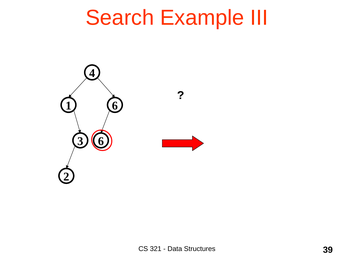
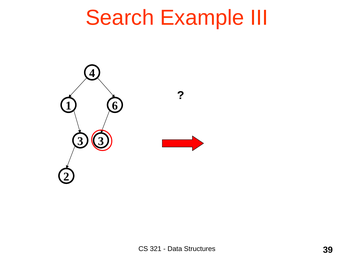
3 6: 6 -> 3 (101, 141)
